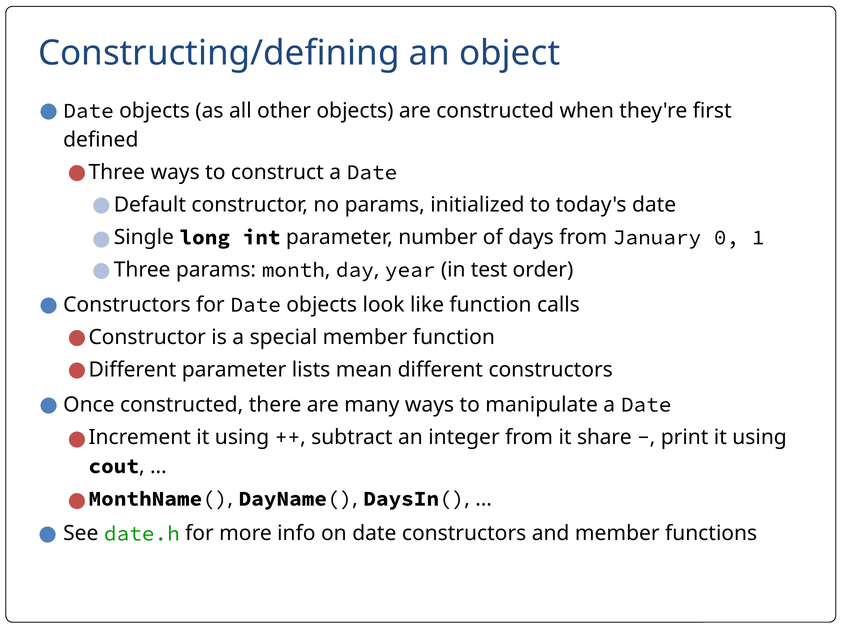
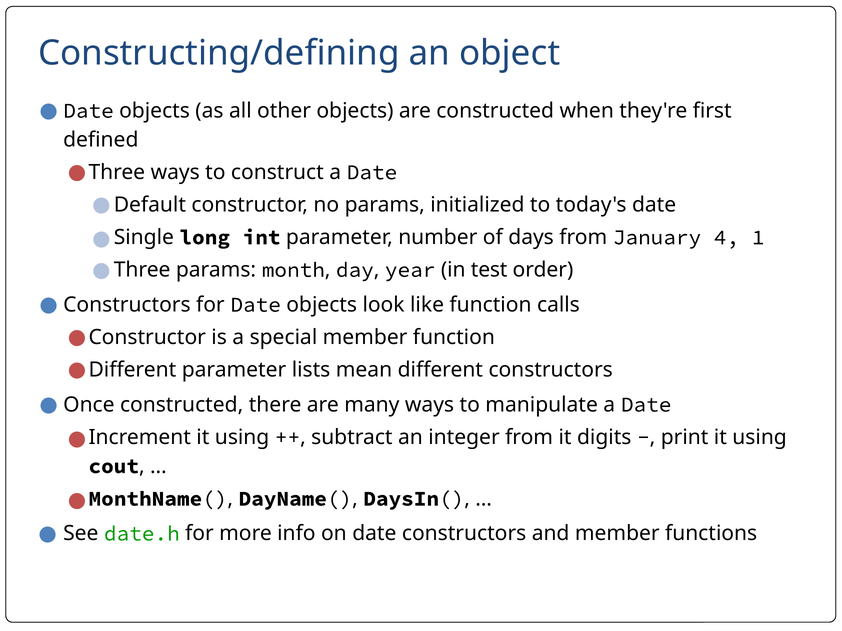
0: 0 -> 4 (726, 238)
share: share -> digits (604, 437)
